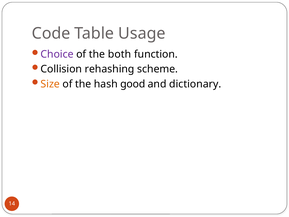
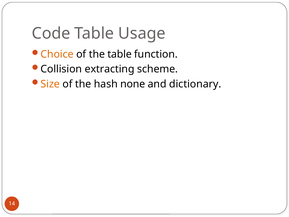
Choice colour: purple -> orange (57, 54)
the both: both -> table (120, 54)
rehashing: rehashing -> extracting (110, 69)
good: good -> none (133, 84)
